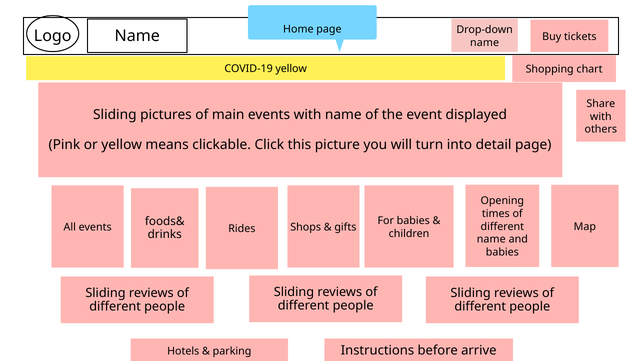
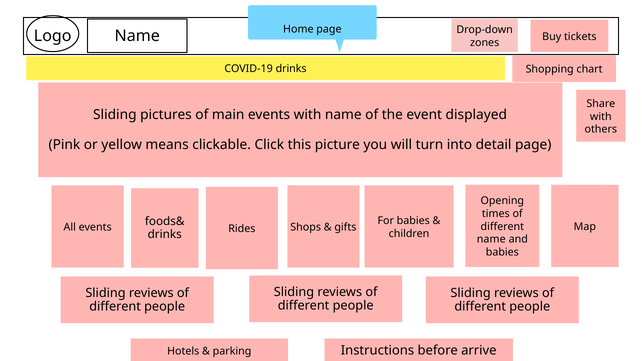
name: name -> zones (485, 43)
COVID-19 yellow: yellow -> drinks (291, 69)
